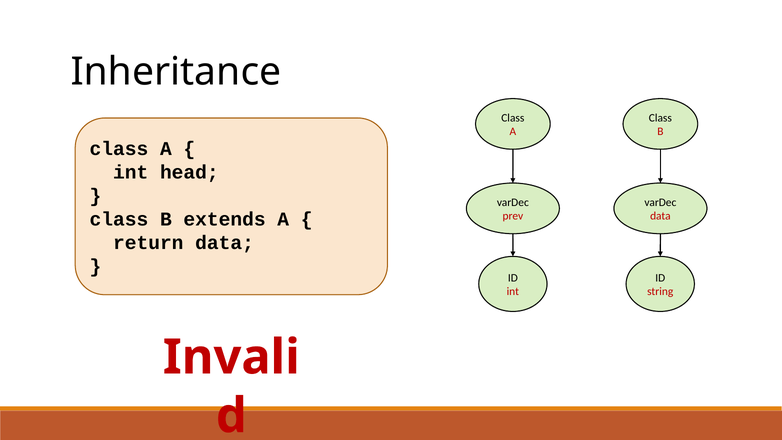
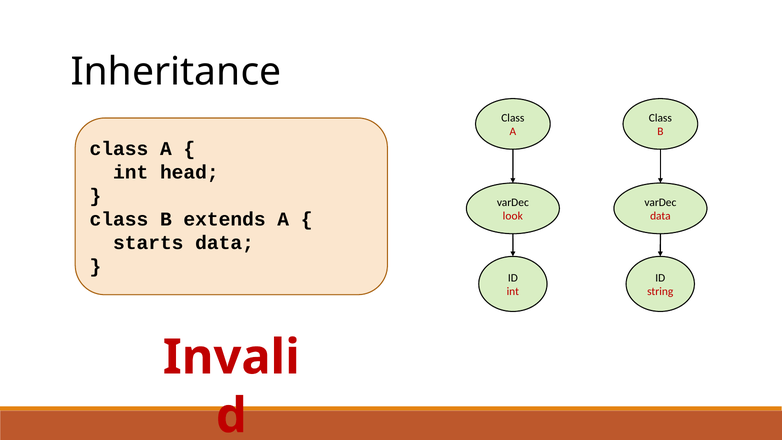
prev: prev -> look (513, 216)
return: return -> starts (148, 243)
